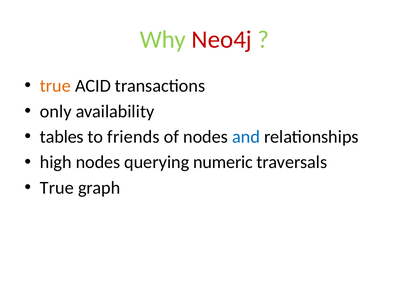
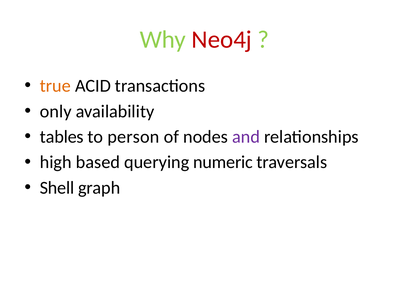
friends: friends -> person (133, 137)
and colour: blue -> purple (246, 137)
high nodes: nodes -> based (98, 162)
True: True -> Shell (57, 188)
